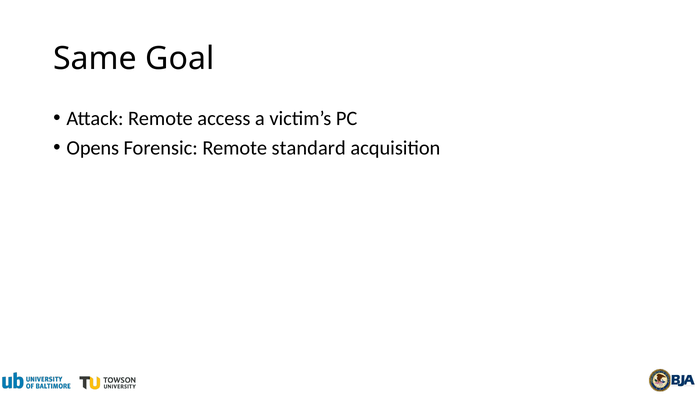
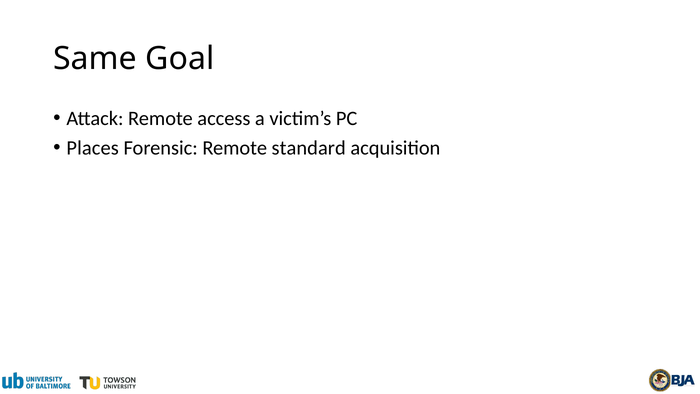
Opens: Opens -> Places (93, 148)
